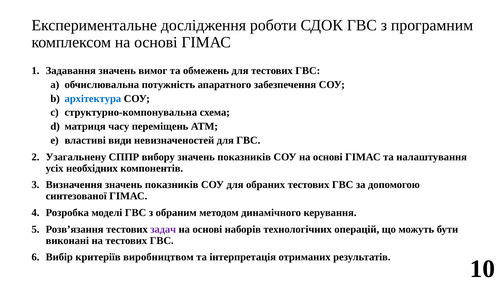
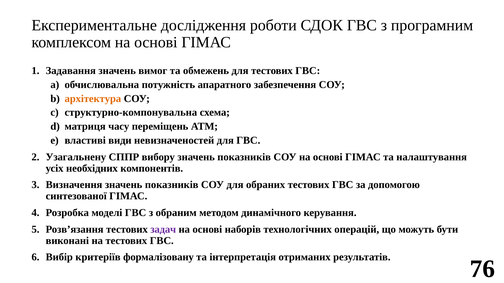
архітектура colour: blue -> orange (93, 99)
виробництвом: виробництвом -> формалізовану (158, 258)
10: 10 -> 76 (482, 269)
